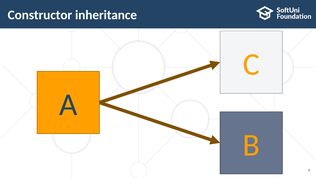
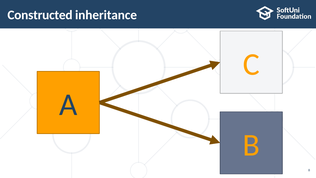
Constructor: Constructor -> Constructed (40, 15)
